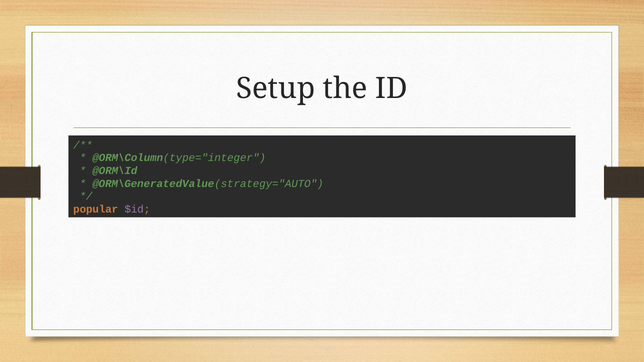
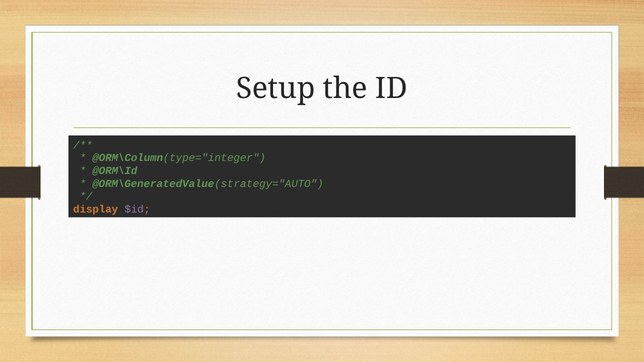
popular: popular -> display (96, 209)
